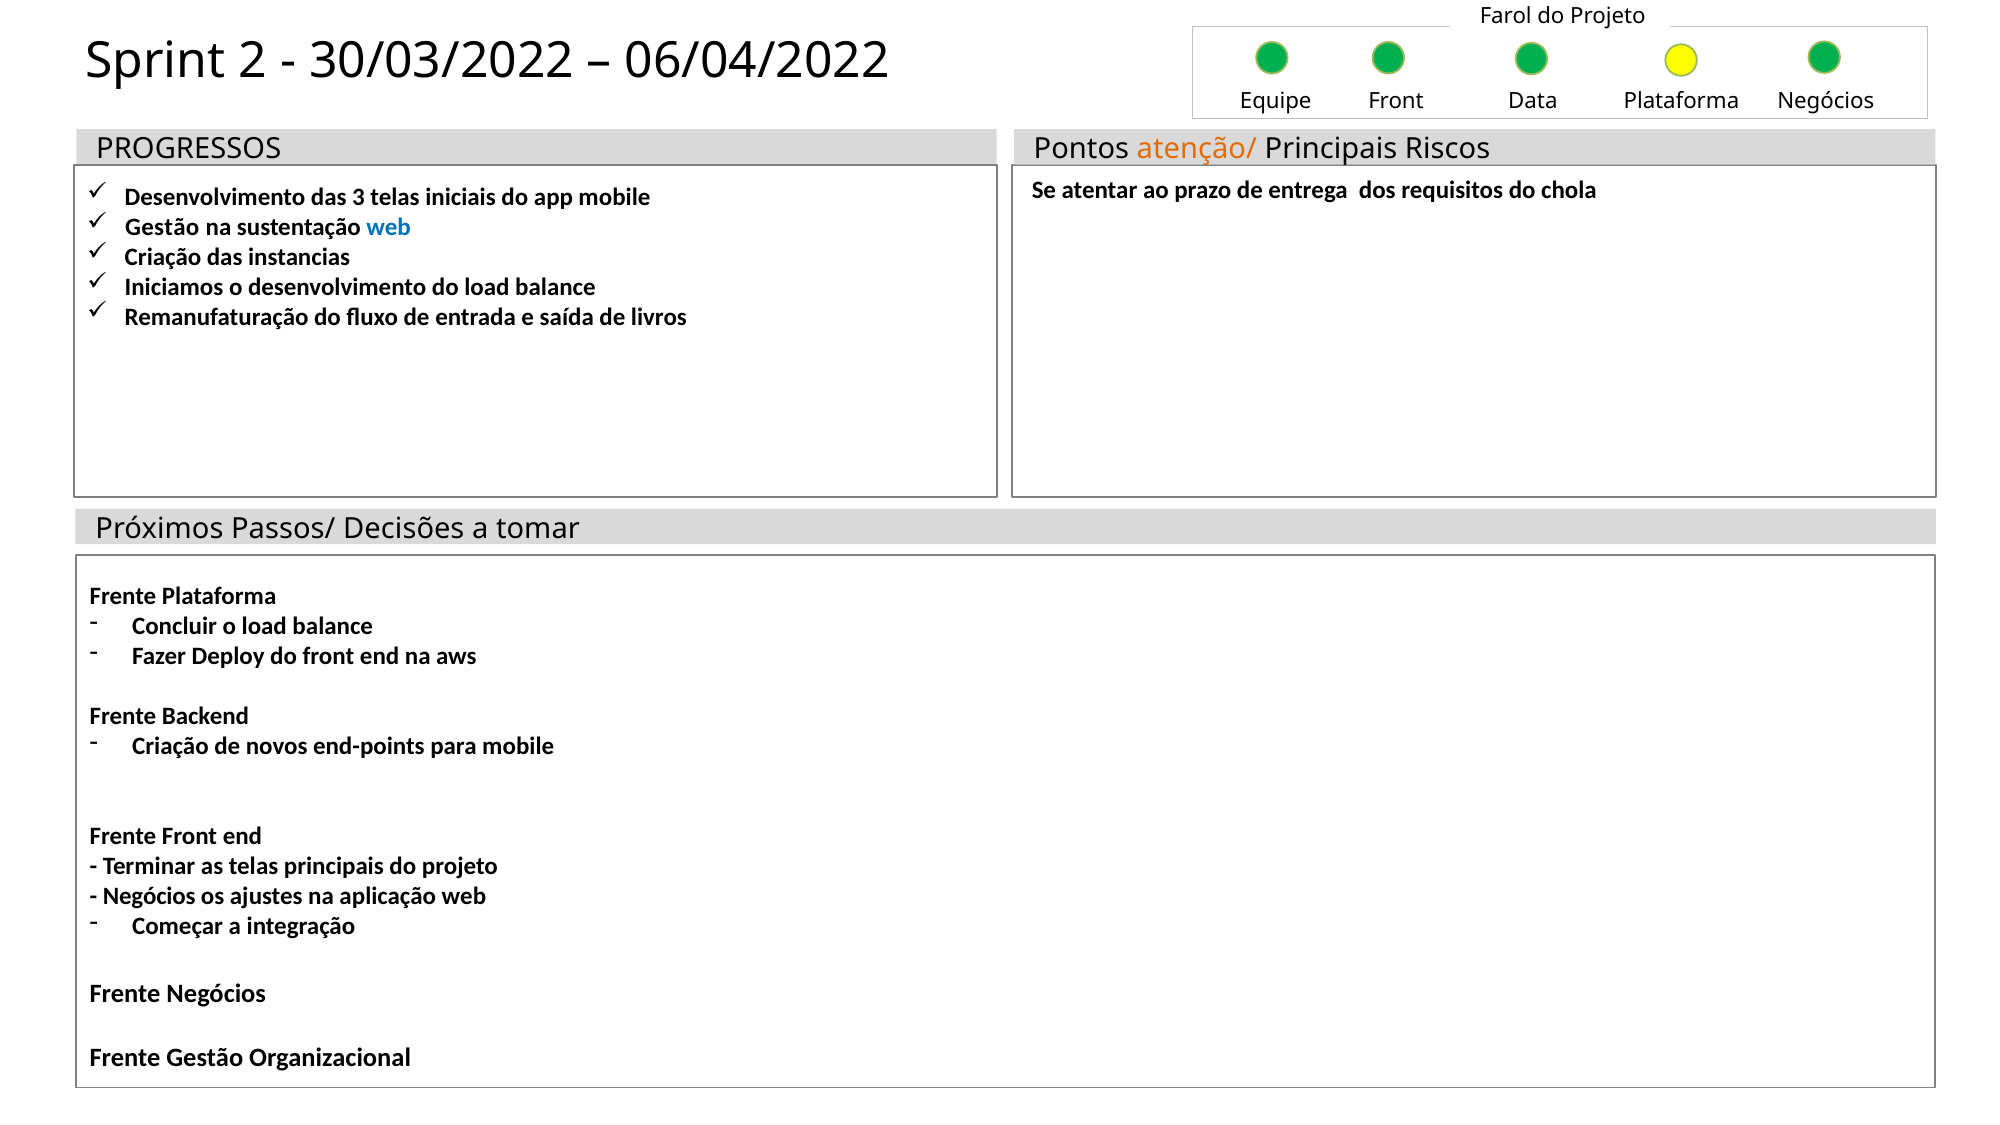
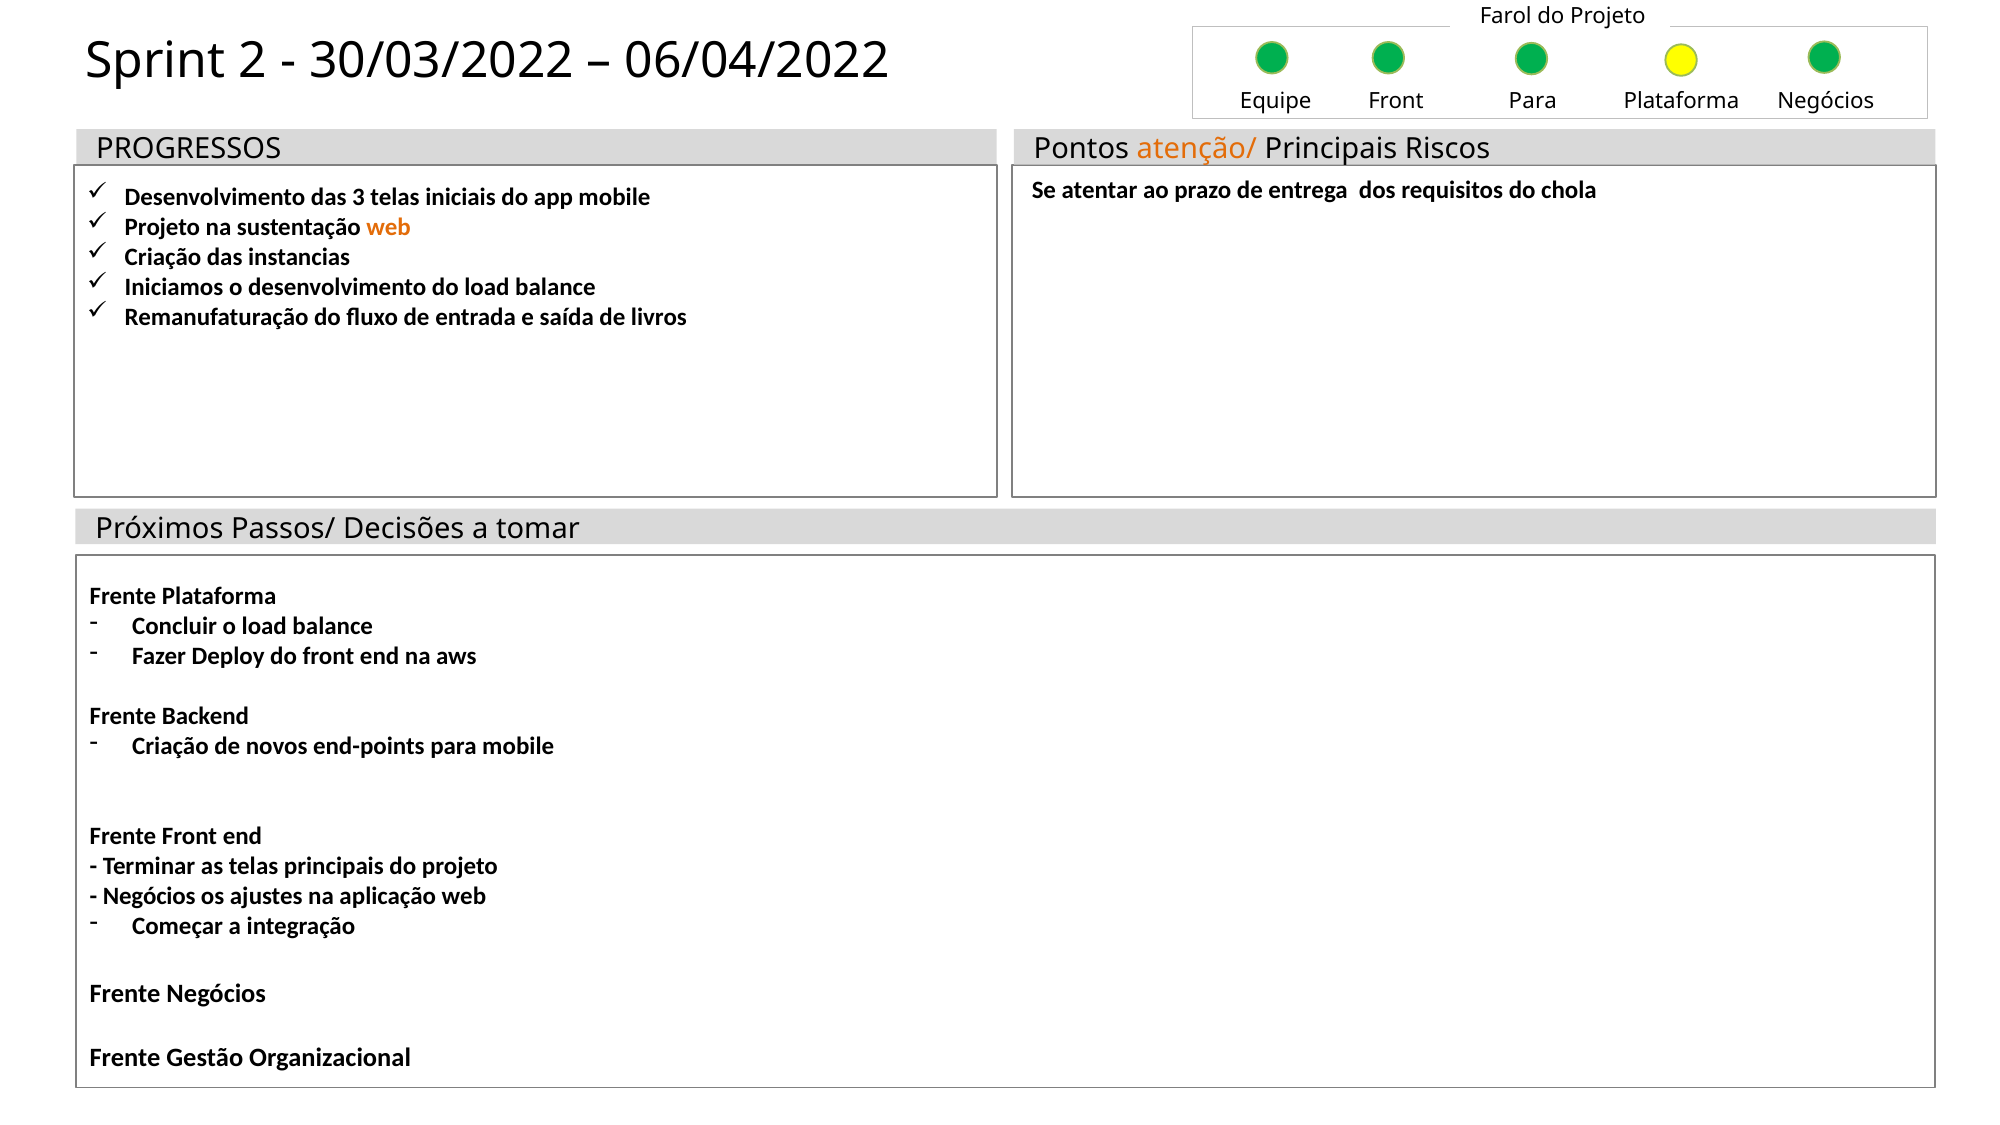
Data: Data -> Para (1533, 101)
Gestão: Gestão -> Projeto (162, 227)
web colour: blue -> orange (389, 227)
